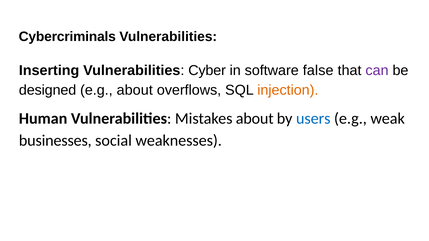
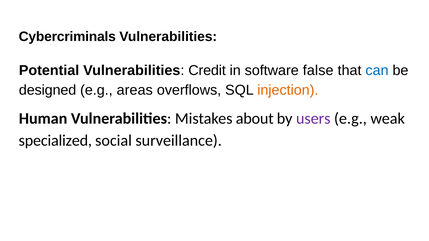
Inserting: Inserting -> Potential (49, 71)
Cyber: Cyber -> Credit (207, 71)
can colour: purple -> blue (377, 71)
e.g about: about -> areas (135, 90)
users colour: blue -> purple (313, 119)
businesses: businesses -> specialized (55, 141)
weaknesses: weaknesses -> surveillance (179, 141)
